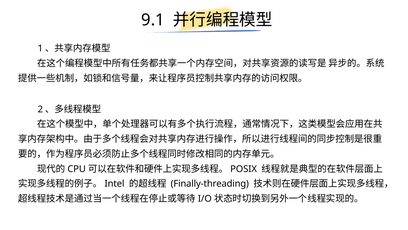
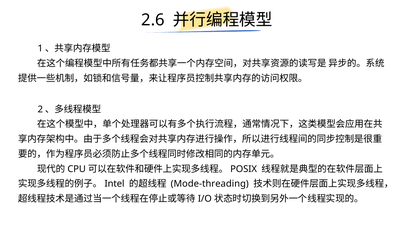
9.1: 9.1 -> 2.6 (153, 20)
Finally-threading: Finally-threading -> Mode-threading (210, 183)
